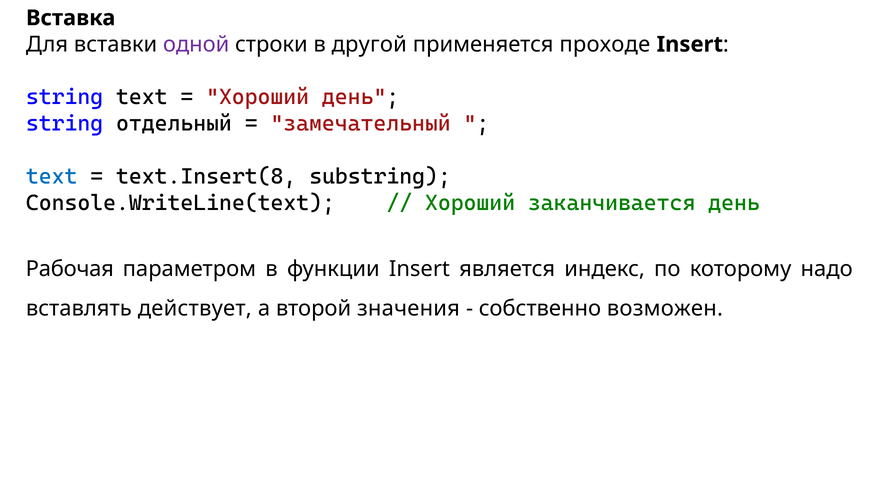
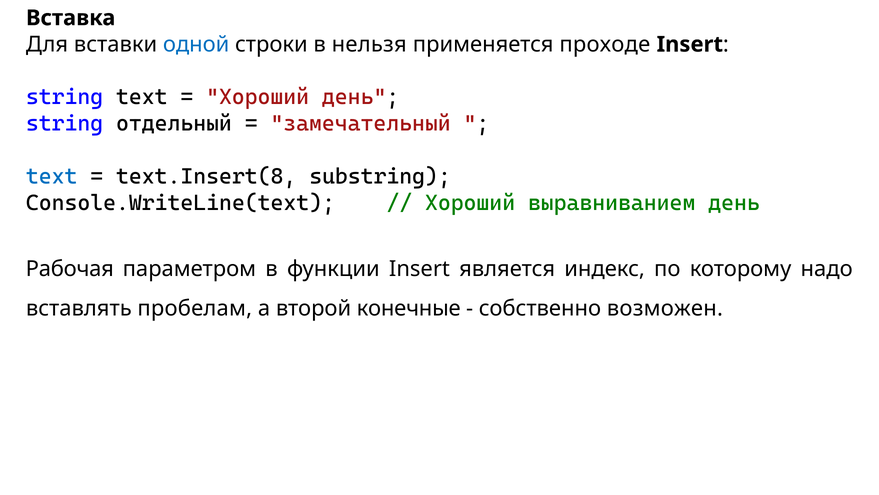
одной colour: purple -> blue (196, 44)
другой: другой -> нельзя (369, 44)
заканчивается: заканчивается -> выравниванием (612, 203)
действует: действует -> пробелам (195, 308)
значения: значения -> конечные (409, 308)
